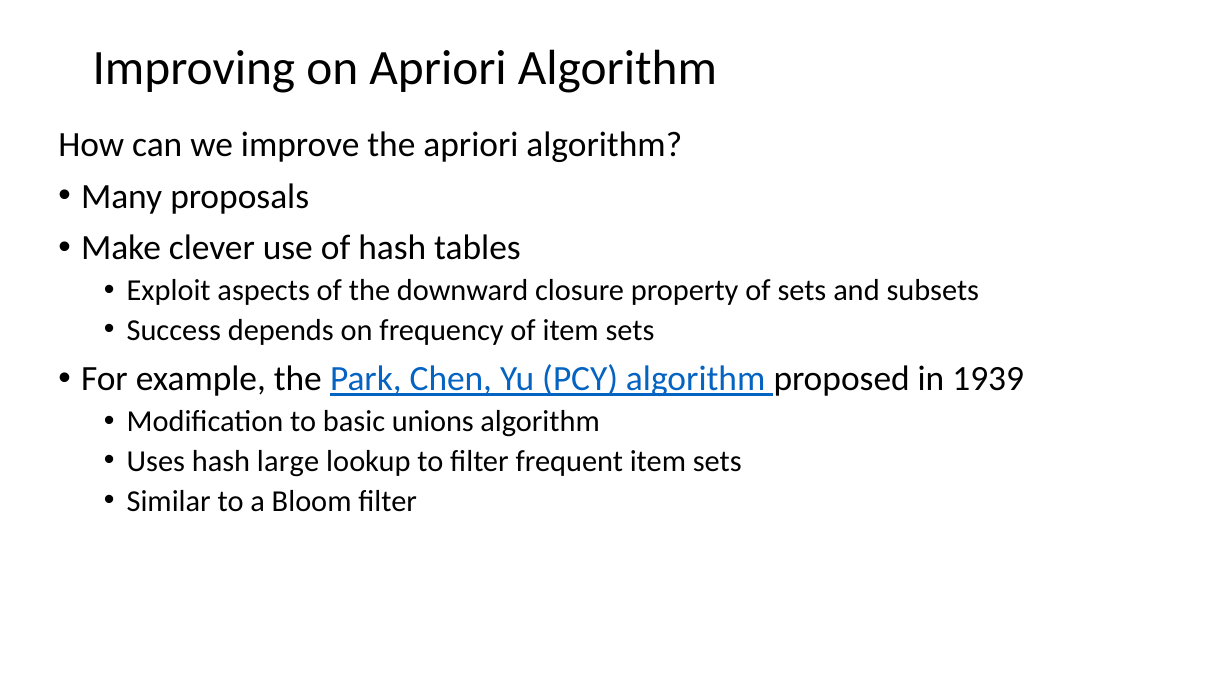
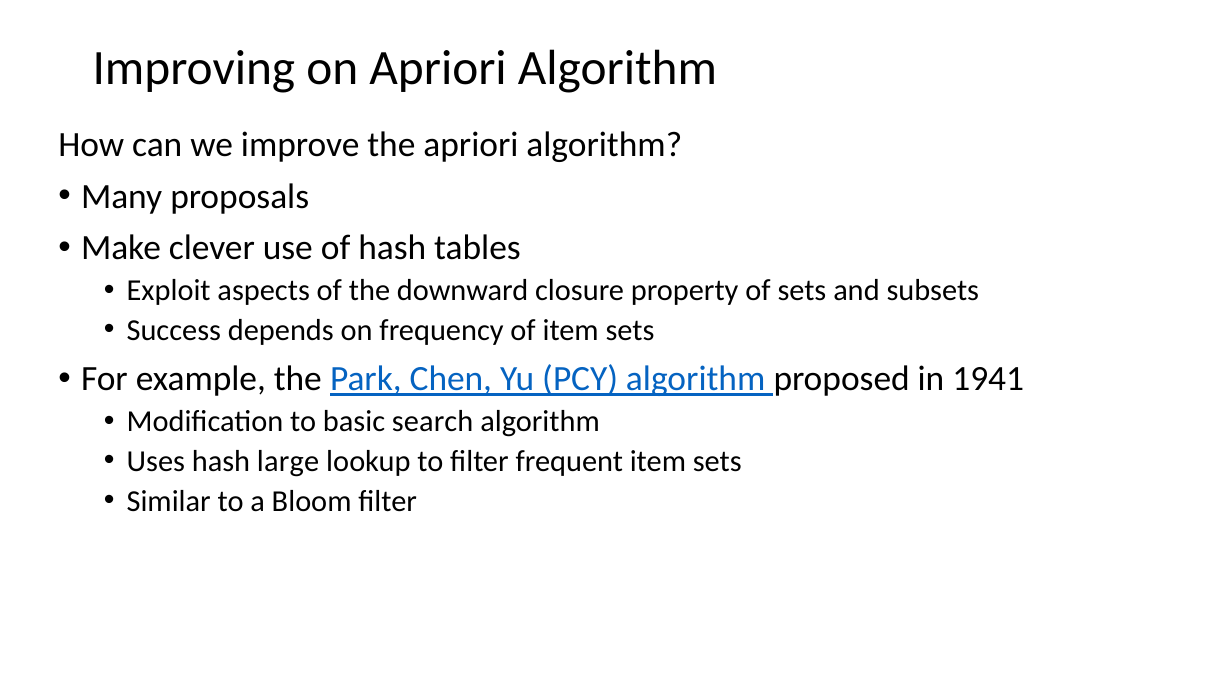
1939: 1939 -> 1941 (988, 379)
unions: unions -> search (433, 421)
